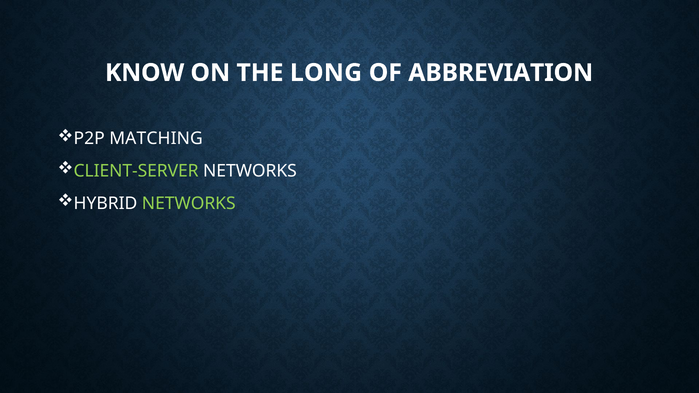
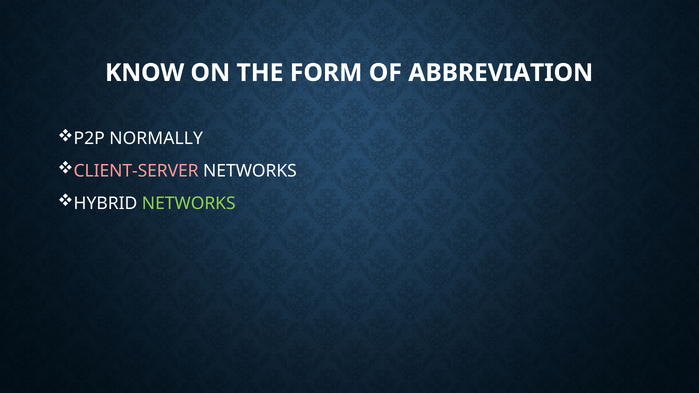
LONG: LONG -> FORM (326, 73)
MATCHING: MATCHING -> NORMALLY (156, 139)
CLIENT-SERVER colour: light green -> pink (136, 171)
